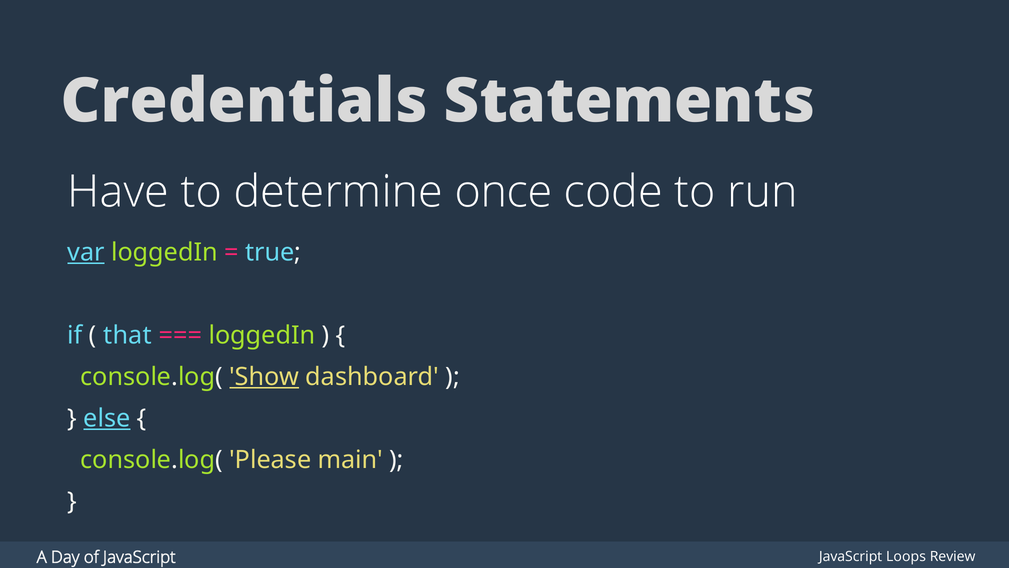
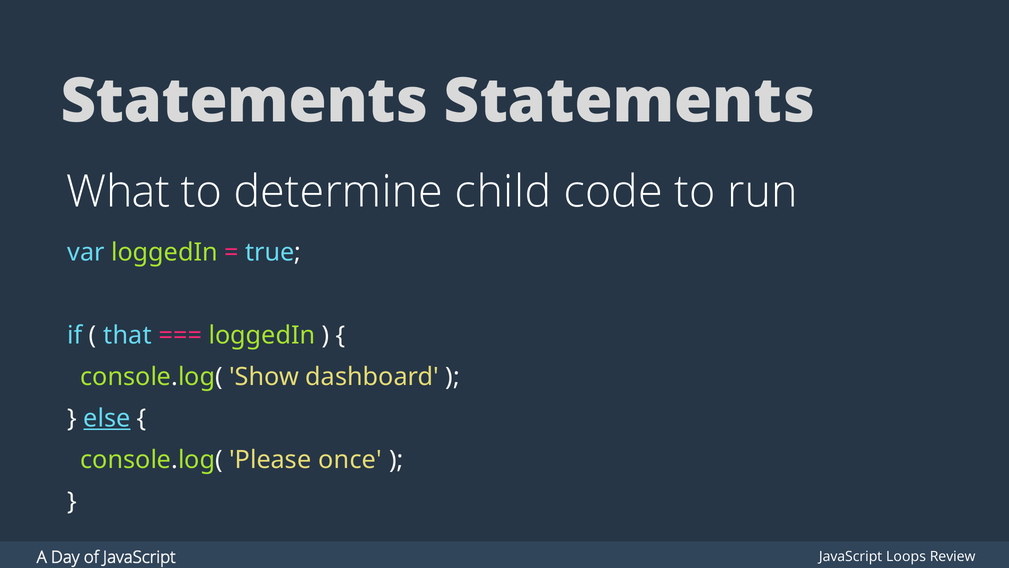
Credentials: Credentials -> Statements (244, 101)
Have: Have -> What (118, 192)
once: once -> child (503, 192)
var underline: present -> none (86, 252)
Show underline: present -> none (264, 376)
main: main -> once (350, 459)
